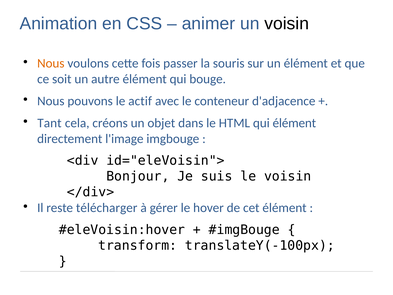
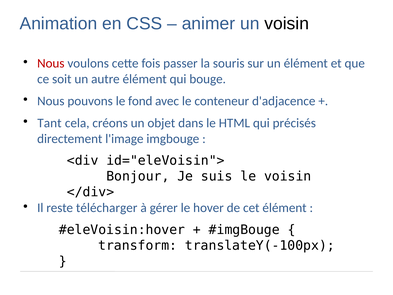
Nous colour: orange -> red (51, 63)
actif: actif -> fond (140, 101)
qui élément: élément -> précisés (294, 123)
